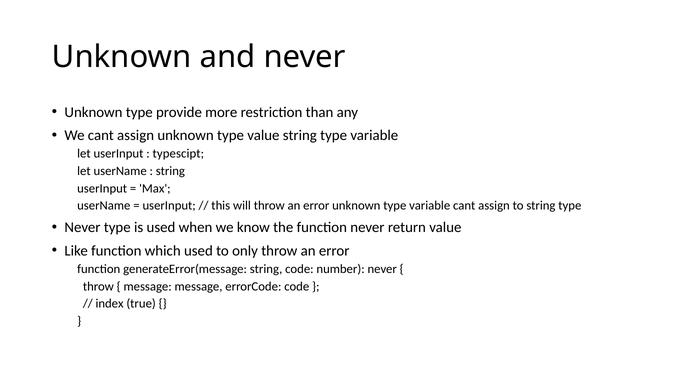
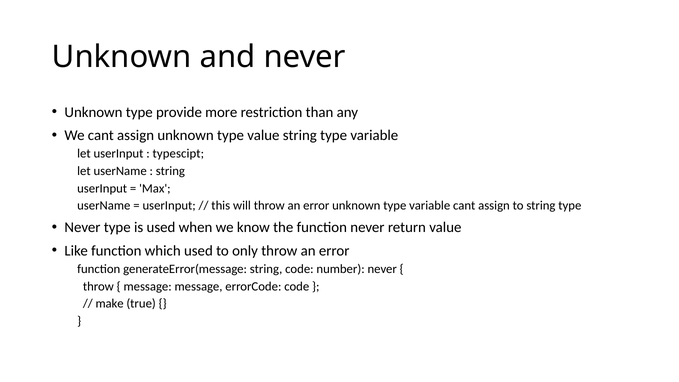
index: index -> make (110, 304)
